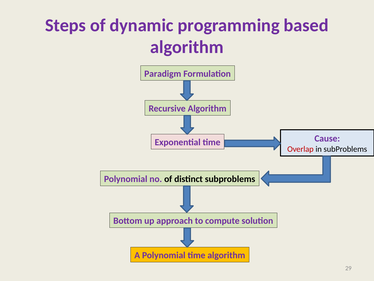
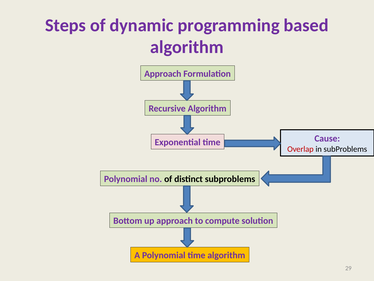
Paradigm: Paradigm -> Approach (163, 74)
